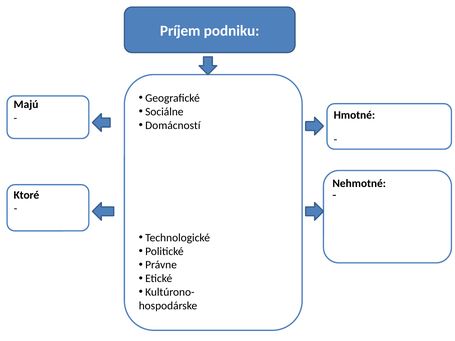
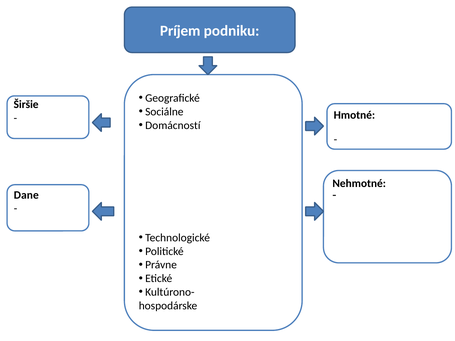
Majú: Majú -> Širšie (26, 104)
Ktoré: Ktoré -> Dane (26, 195)
